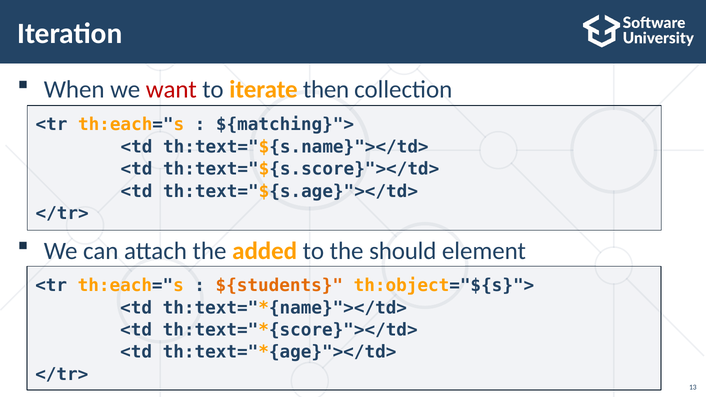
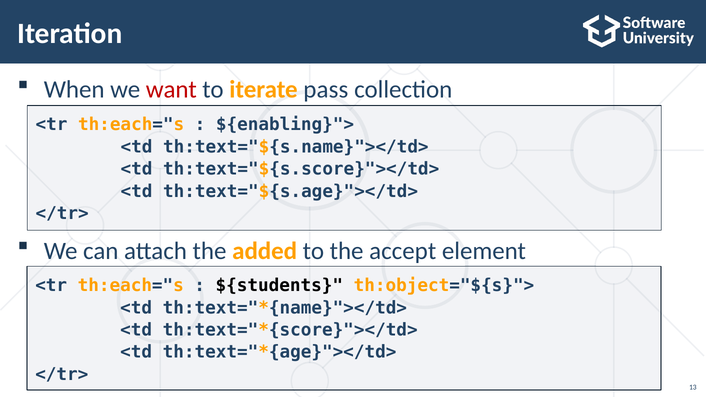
then: then -> pass (326, 90)
${matching}">: ${matching}"> -> ${enabling}"> (285, 125)
should: should -> accept (403, 251)
${students colour: orange -> black (279, 286)
